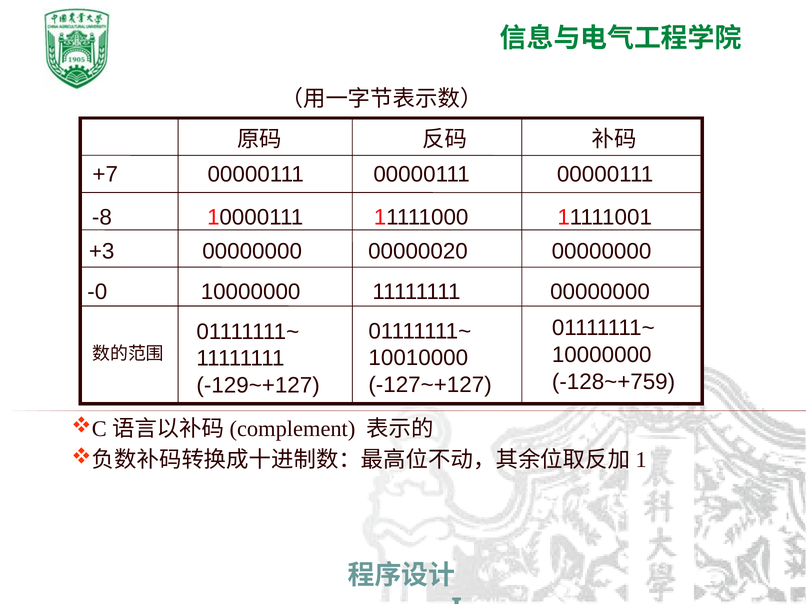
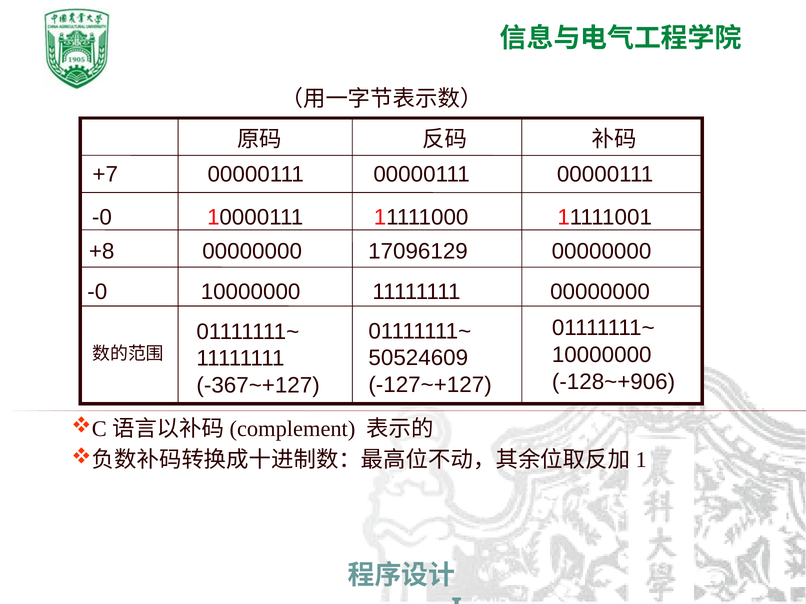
-8: -8 -> -0 (102, 217)
+3: +3 -> +8 (102, 252)
00000020: 00000020 -> 17096129 (418, 252)
10010000: 10010000 -> 50524609 (418, 358)
-128~+759: -128~+759 -> -128~+906 (614, 382)
-129~+127: -129~+127 -> -367~+127 (258, 386)
